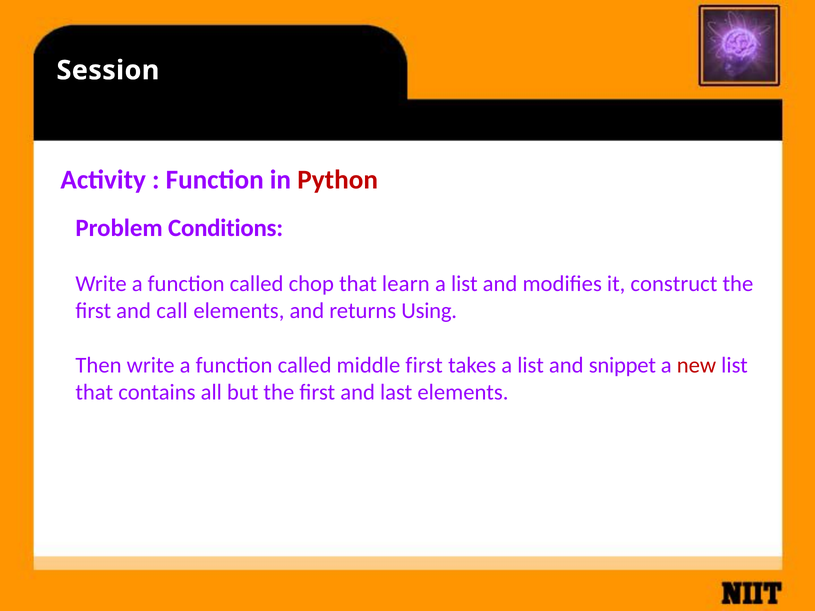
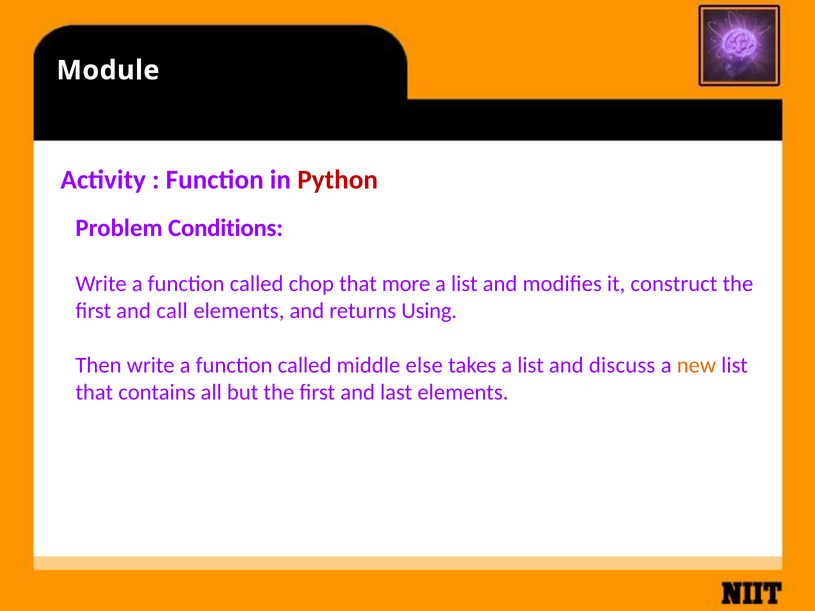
Session: Session -> Module (108, 70)
learn: learn -> more (406, 284)
middle first: first -> else (424, 365)
snippet: snippet -> discuss (622, 365)
new colour: red -> orange (696, 365)
